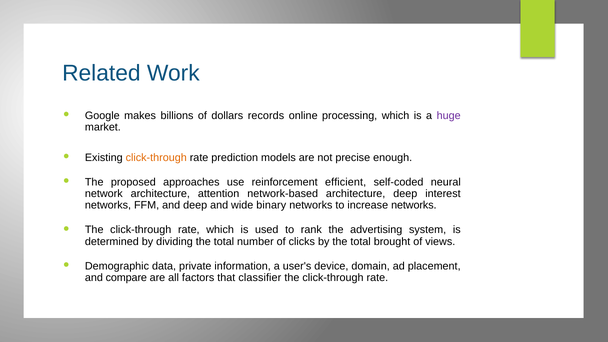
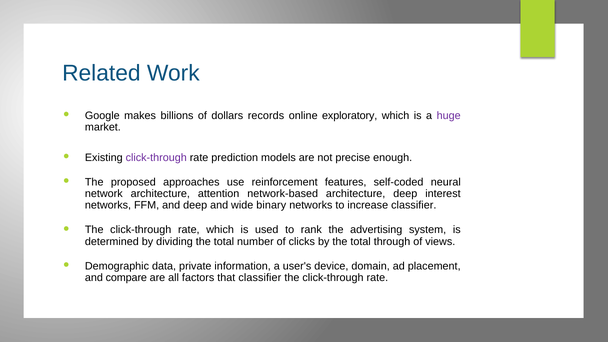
processing: processing -> exploratory (350, 116)
click-through colour: orange -> purple (156, 157)
efficient: efficient -> features (346, 182)
increase networks: networks -> classifier (414, 205)
brought: brought -> through (392, 241)
